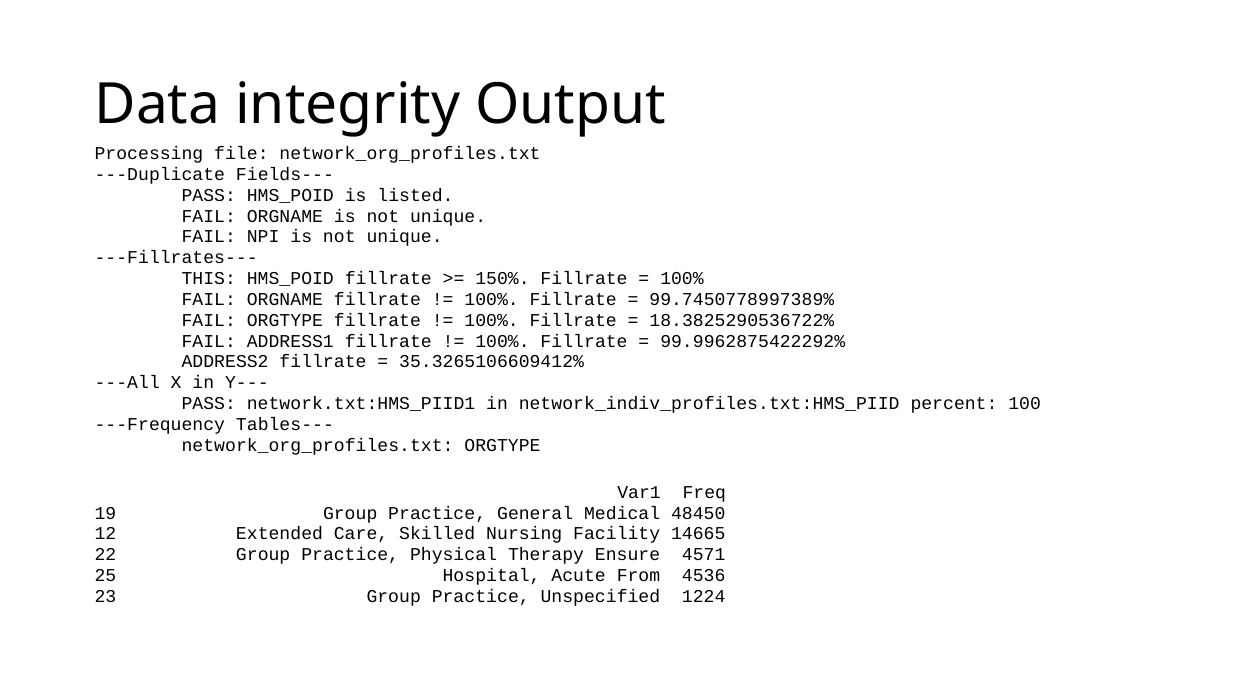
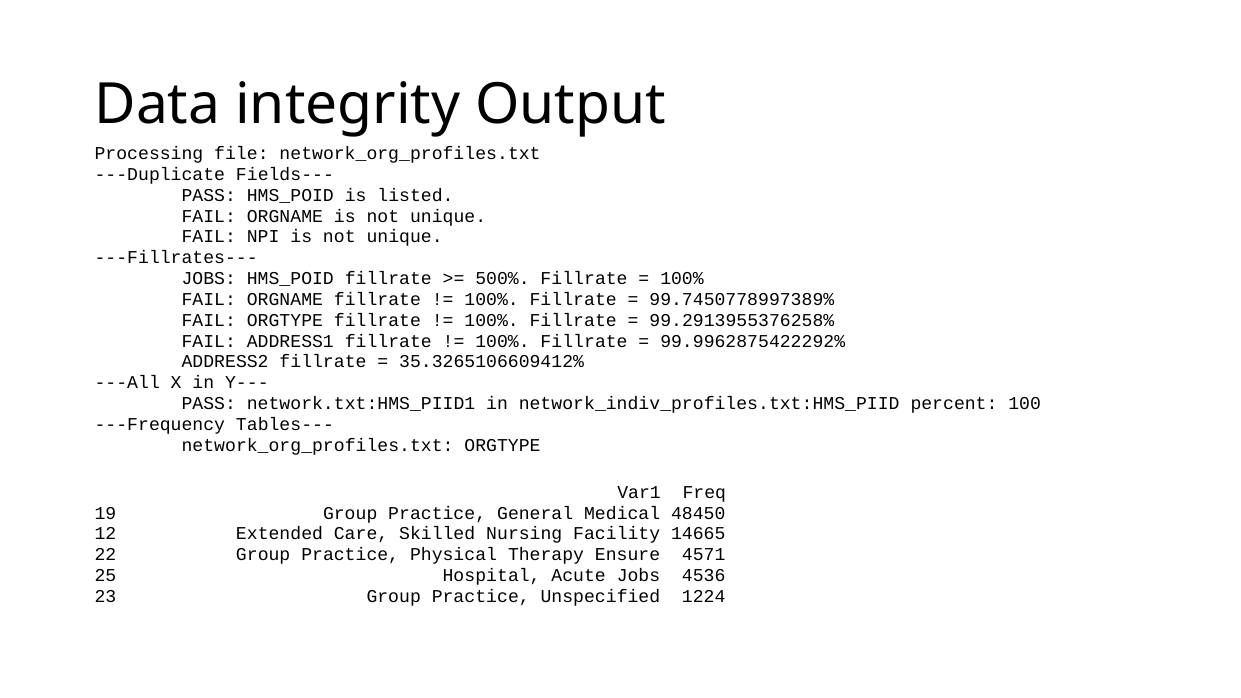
THIS: THIS -> JOBS (209, 279)
150%: 150% -> 500% (502, 279)
18.3825290536722%: 18.3825290536722% -> 99.2913955376258% (742, 320)
Acute From: From -> Jobs (638, 576)
